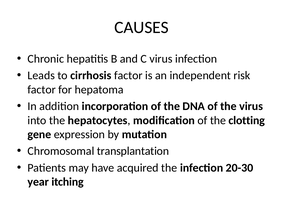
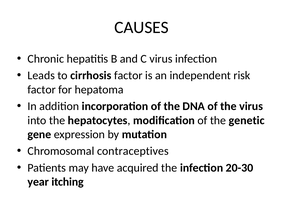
clotting: clotting -> genetic (247, 120)
transplantation: transplantation -> contraceptives (133, 151)
